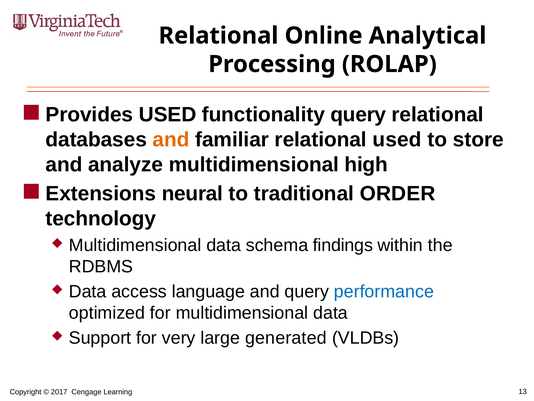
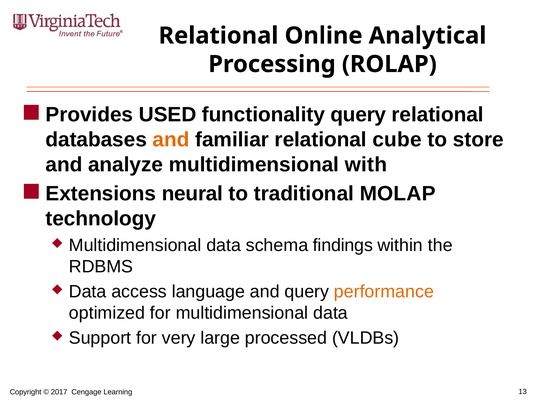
relational used: used -> cube (397, 139)
high: high -> with (366, 164)
ORDER: ORDER -> MOLAP (398, 193)
performance colour: blue -> orange (384, 291)
generated: generated -> processed (286, 337)
